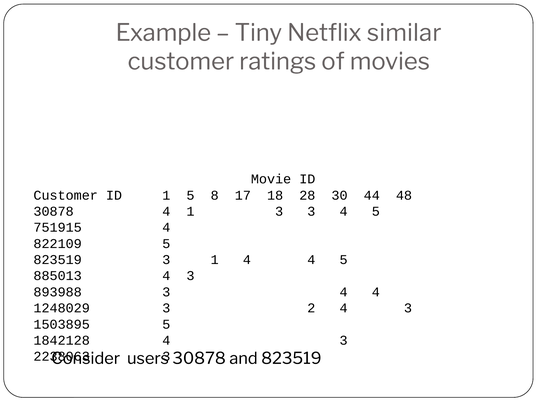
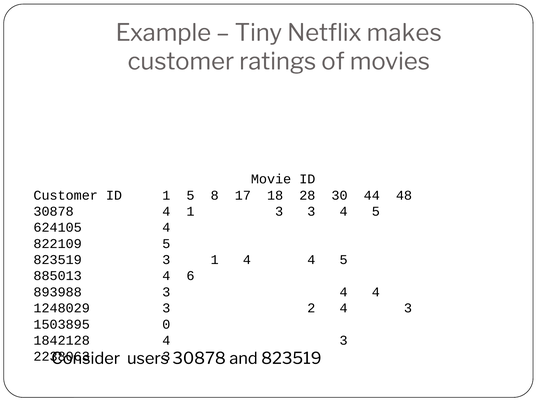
similar: similar -> makes (404, 33)
751915: 751915 -> 624105 (58, 227)
885013 4 3: 3 -> 6 (191, 276)
1503895 5: 5 -> 0 (166, 324)
